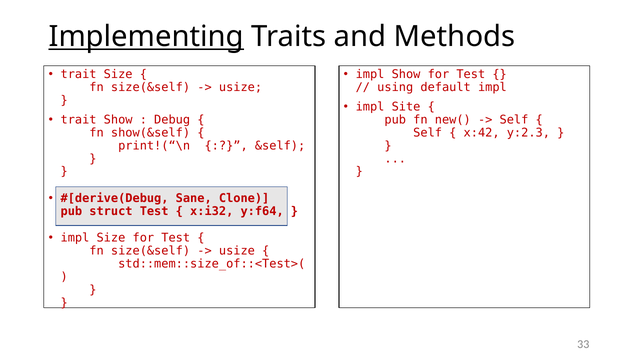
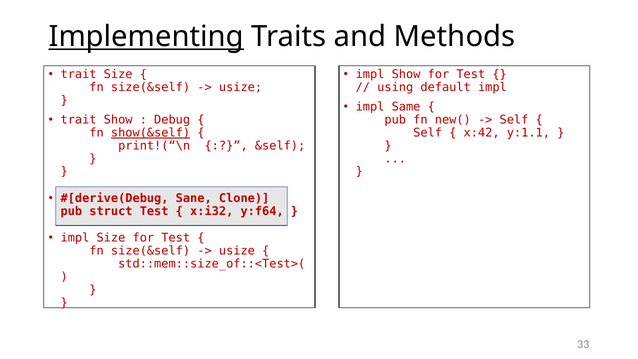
Site: Site -> Same (406, 107)
show(&self underline: none -> present (151, 133)
y:2.3: y:2.3 -> y:1.1 (528, 133)
